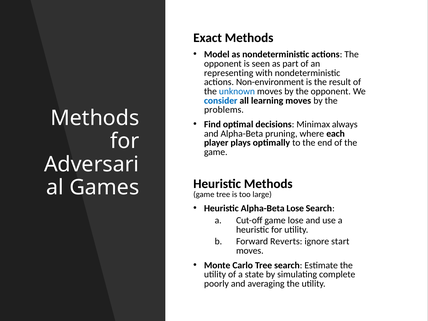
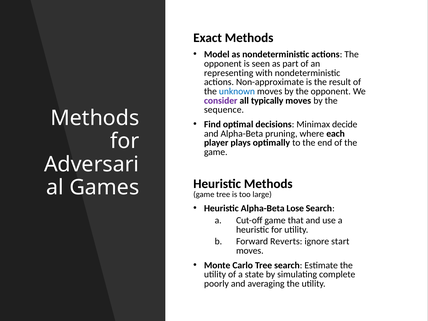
Non-environment: Non-environment -> Non-approximate (270, 82)
consider colour: blue -> purple (221, 101)
learning: learning -> typically (267, 101)
problems: problems -> sequence (224, 110)
always: always -> decide (345, 124)
game lose: lose -> that (296, 220)
